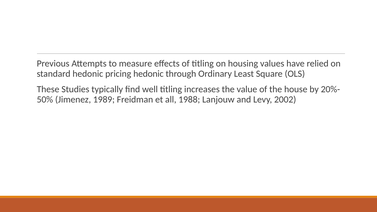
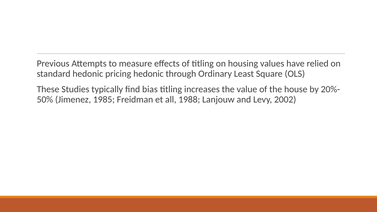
well: well -> bias (150, 89)
1989: 1989 -> 1985 (104, 100)
